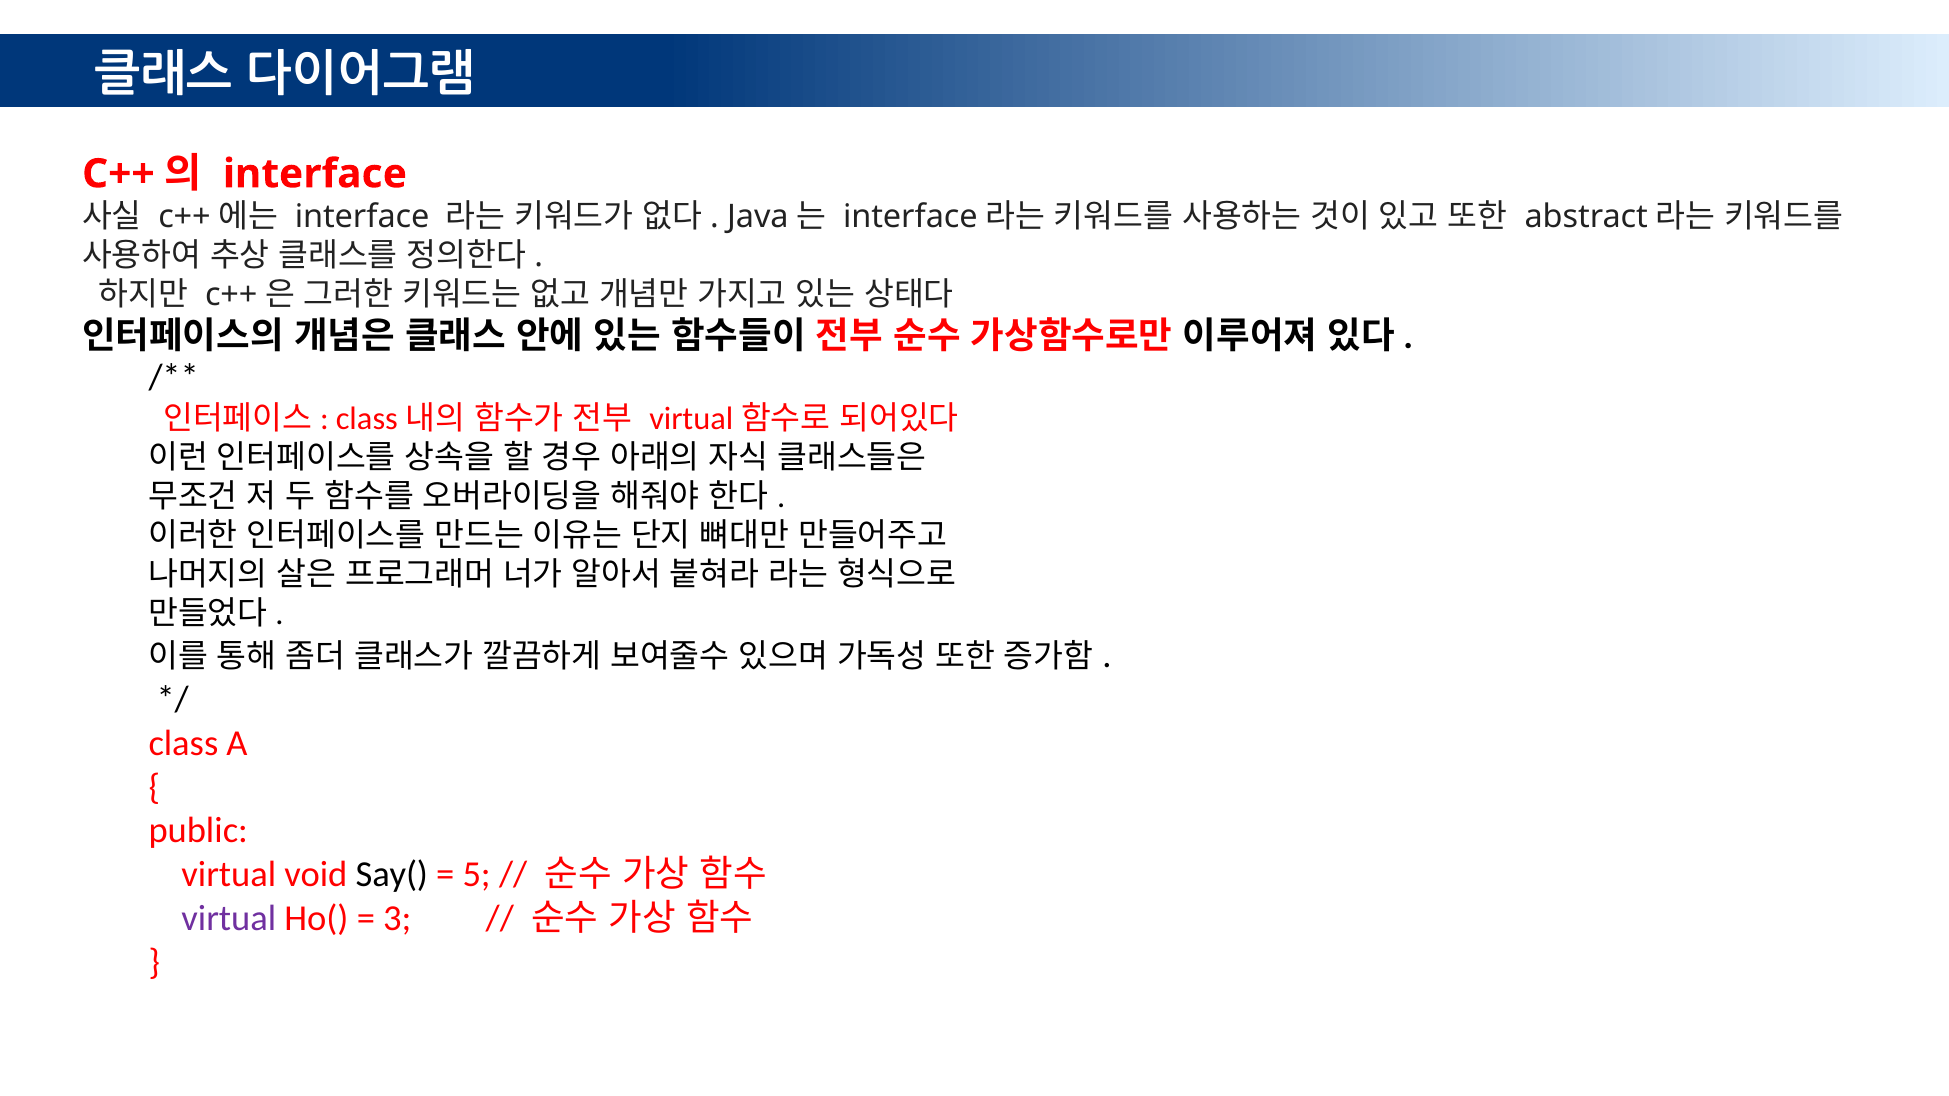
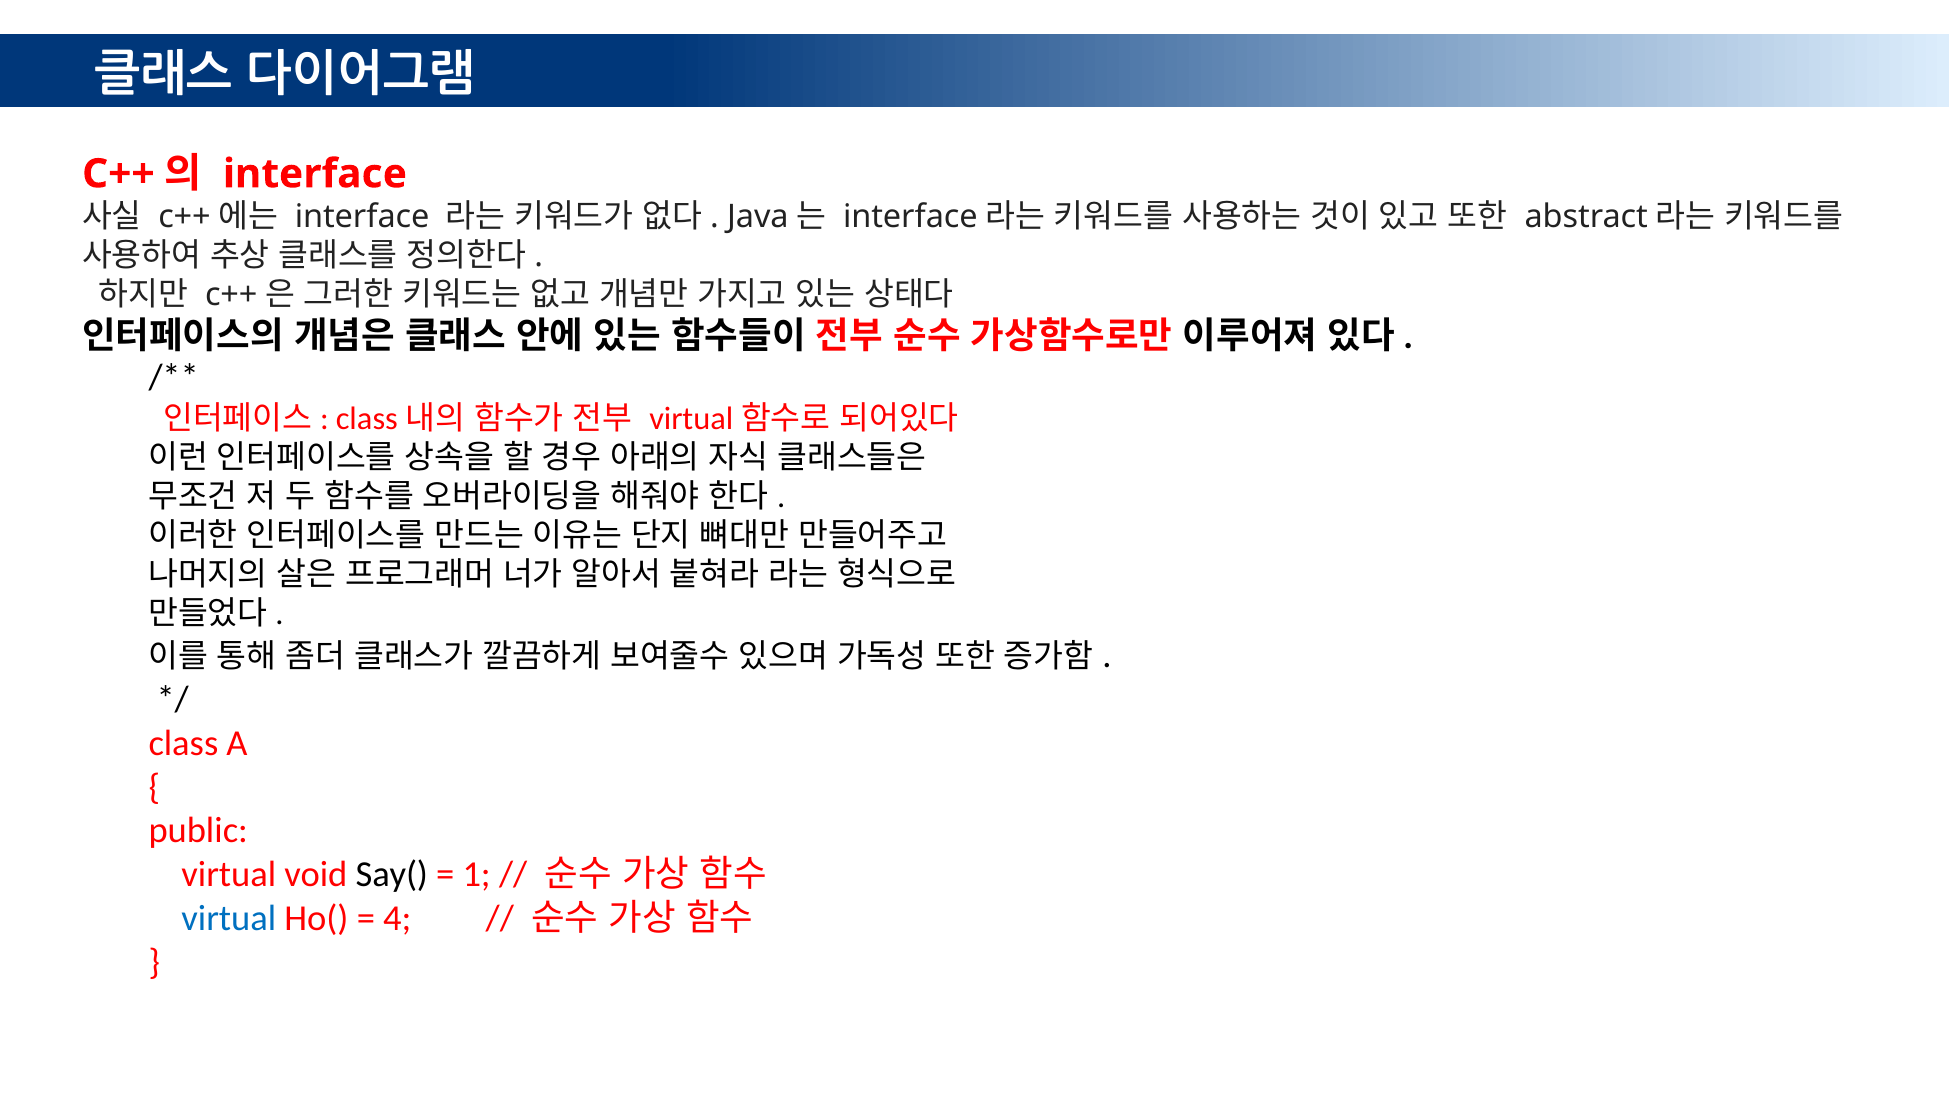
5: 5 -> 1 (477, 875)
virtual colour: purple -> blue (229, 919)
3: 3 -> 4 (397, 919)
